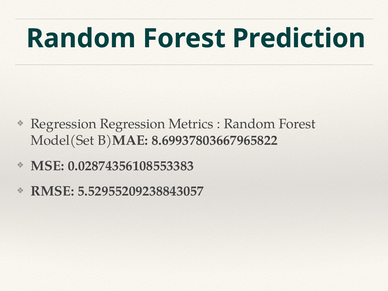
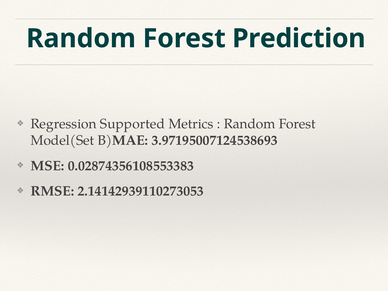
Regression Regression: Regression -> Supported (132, 124)
8.69937803667965822: 8.69937803667965822 -> 3.97195007124538693 (215, 140)
5.52955209238843057: 5.52955209238843057 -> 2.14142939110273053 (141, 191)
